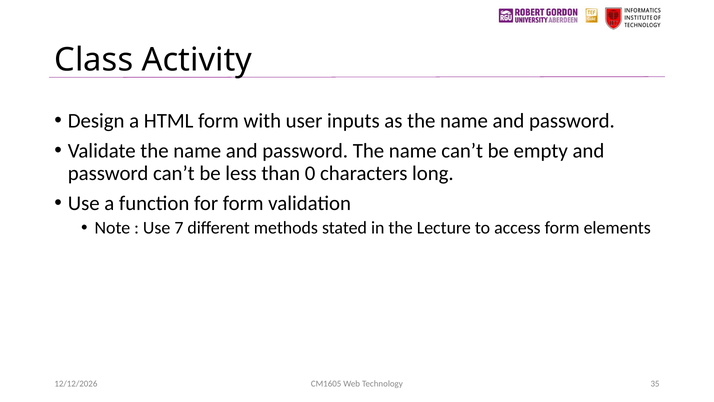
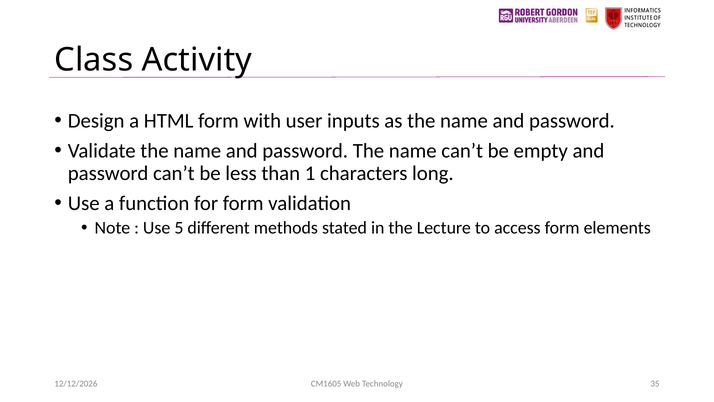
0: 0 -> 1 (310, 173)
7: 7 -> 5 (179, 228)
